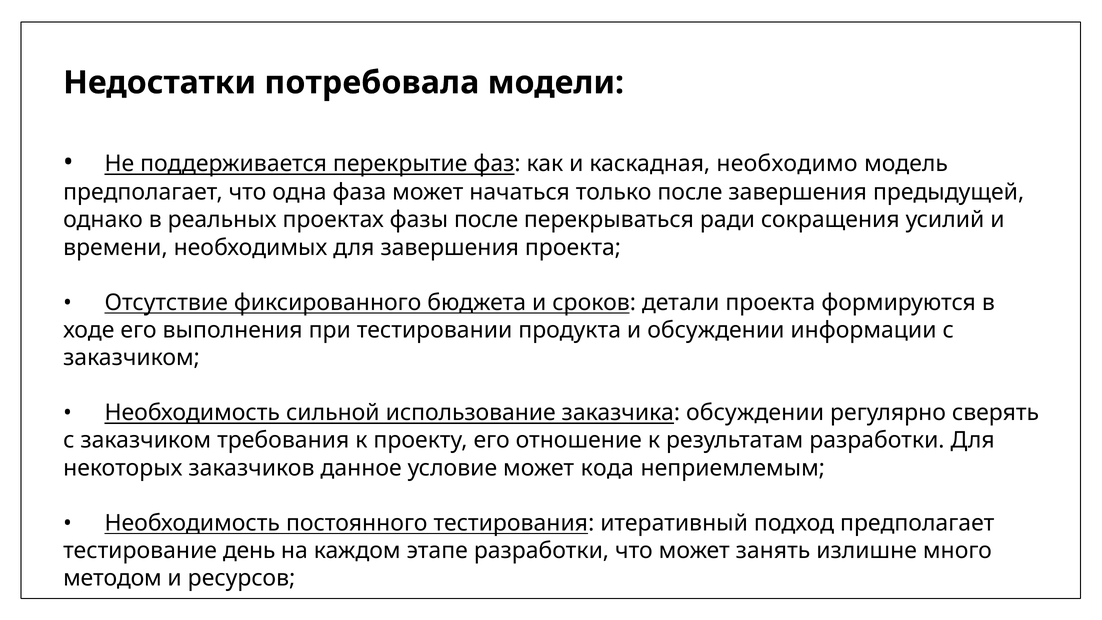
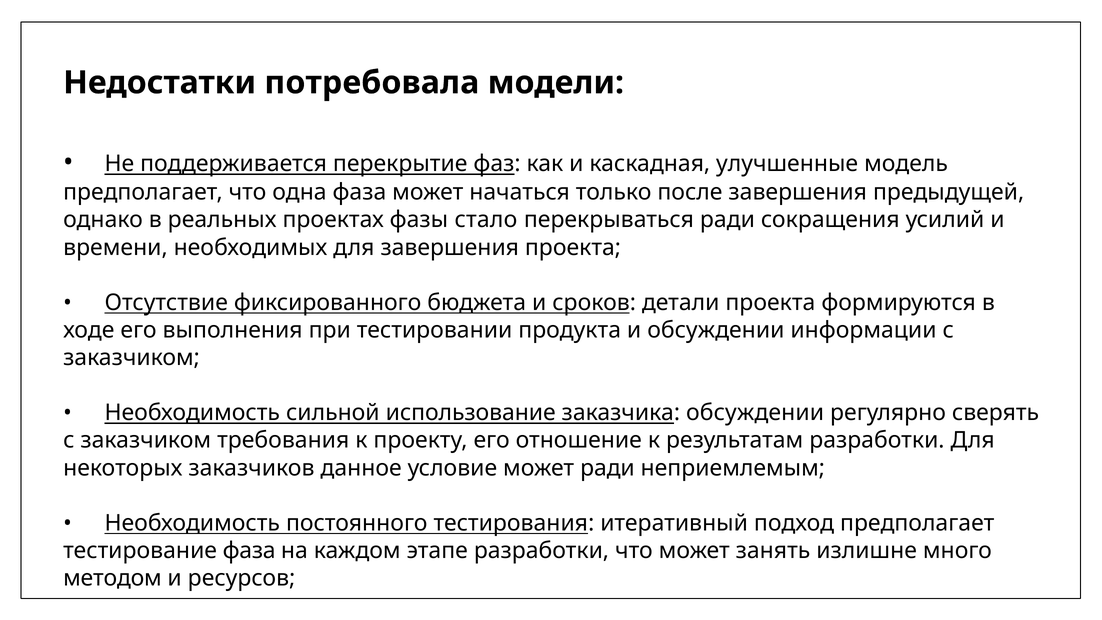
необходимо: необходимо -> улучшенные (787, 164)
фазы после: после -> стало (486, 220)
может кода: кода -> ради (607, 468)
тестирование день: день -> фаза (249, 551)
